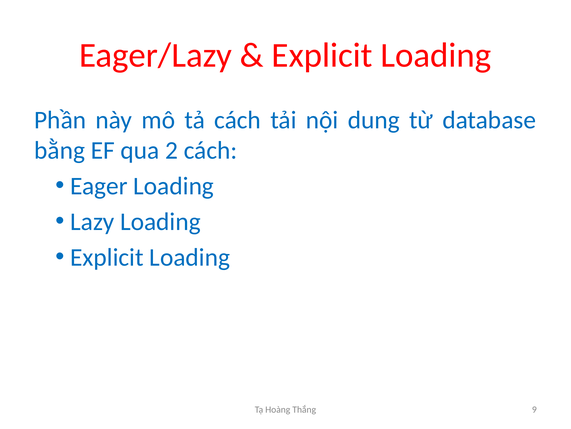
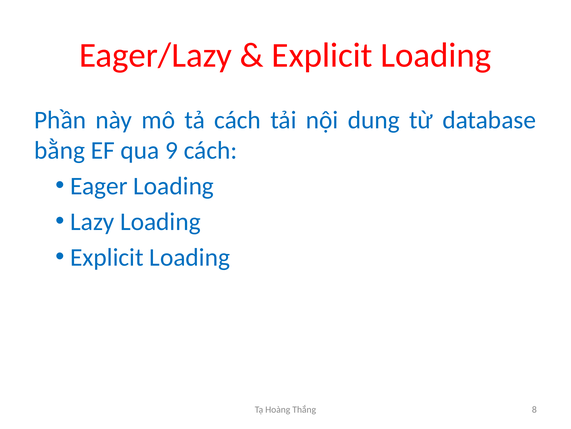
2: 2 -> 9 (171, 150)
9: 9 -> 8 (534, 409)
